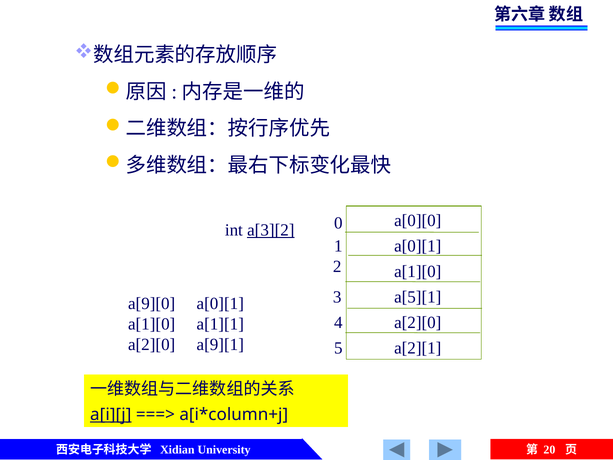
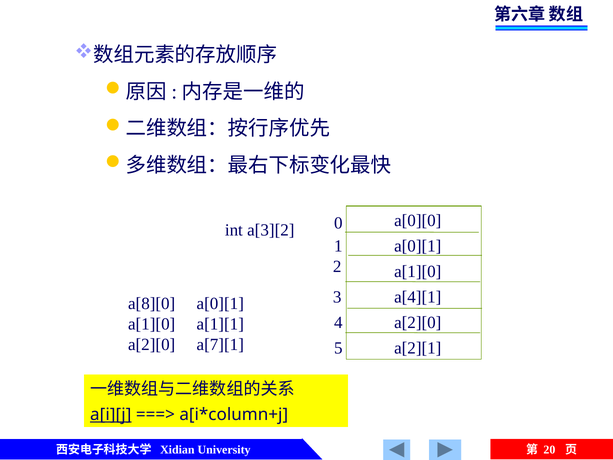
a[3][2 underline: present -> none (271, 230)
a[5][1: a[5][1 -> a[4][1 (418, 297)
a[9][0: a[9][0 -> a[8][0 (152, 304)
a[9][1: a[9][1 -> a[7][1 (220, 344)
